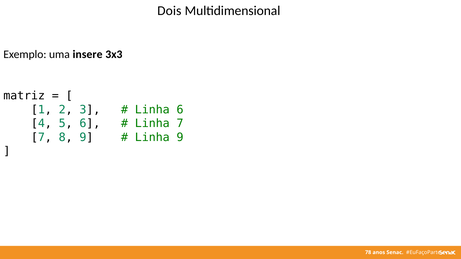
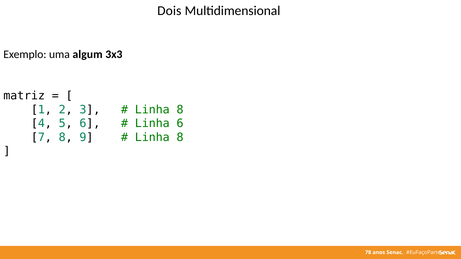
insere: insere -> algum (88, 54)
6: 6 -> 8 (180, 110)
Linha 7: 7 -> 6 (180, 124)
9: 9 -> 8 (180, 137)
